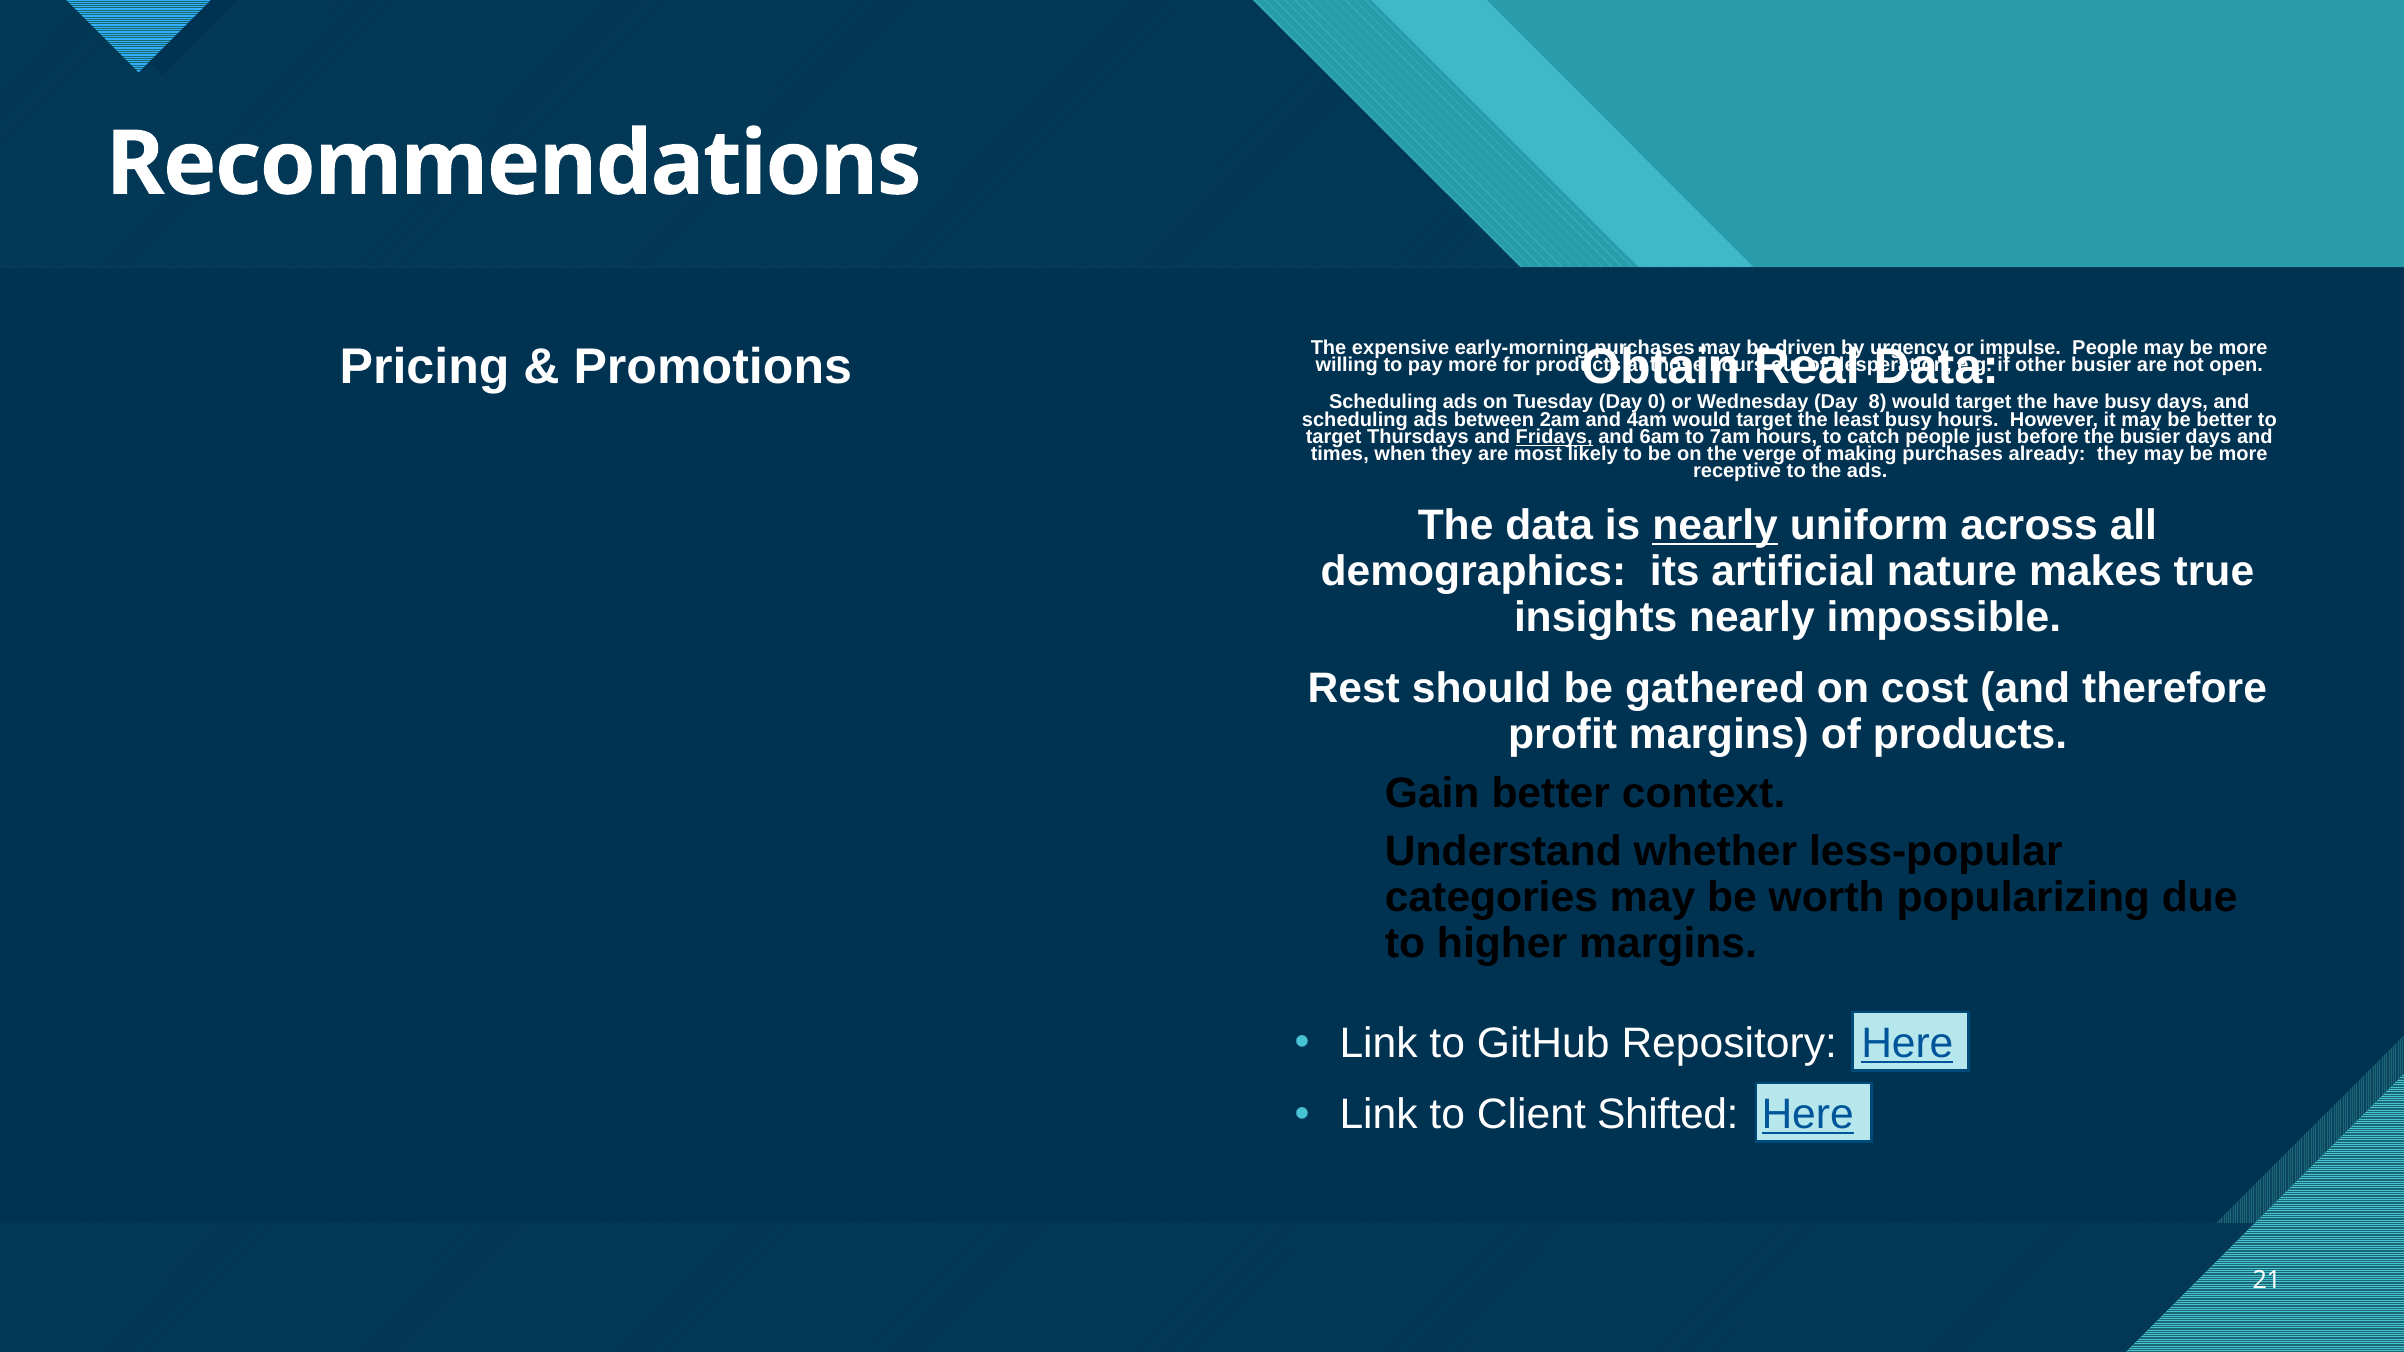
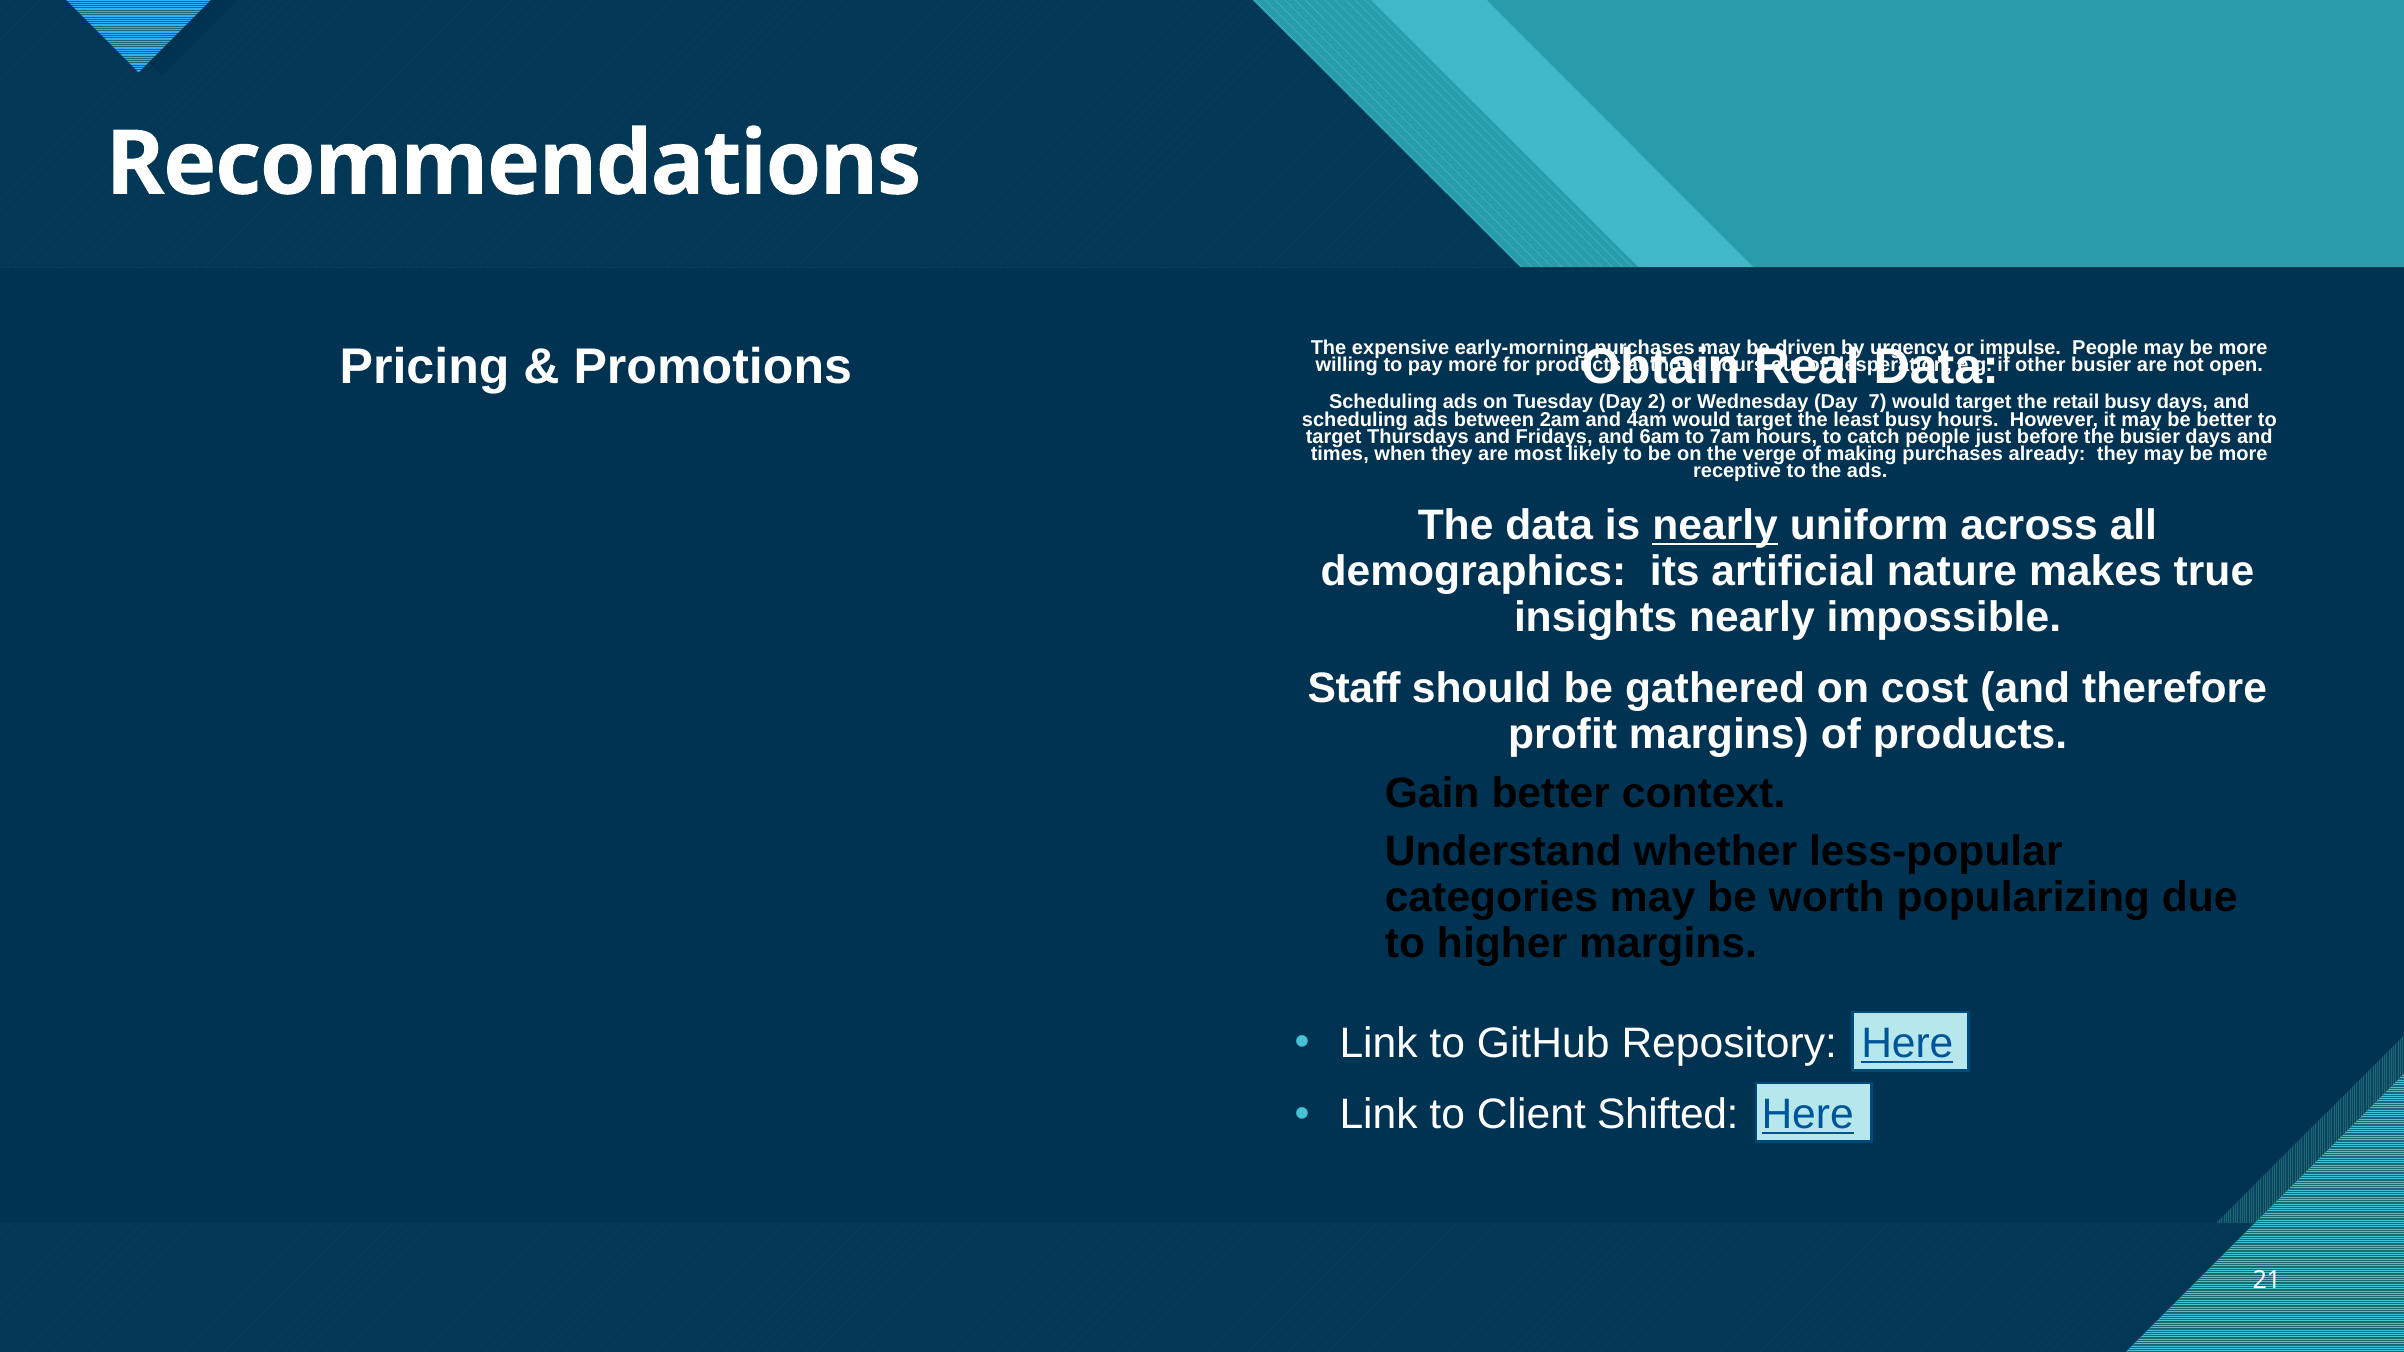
0: 0 -> 2 (1657, 402)
8: 8 -> 7 (1878, 402)
have: have -> retail (2076, 402)
Fridays underline: present -> none (1554, 437)
Rest: Rest -> Staff (1354, 689)
